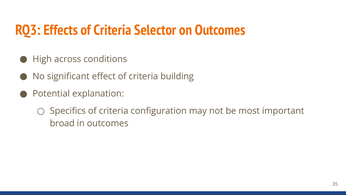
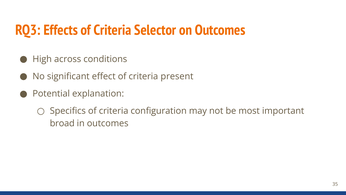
building: building -> present (177, 76)
